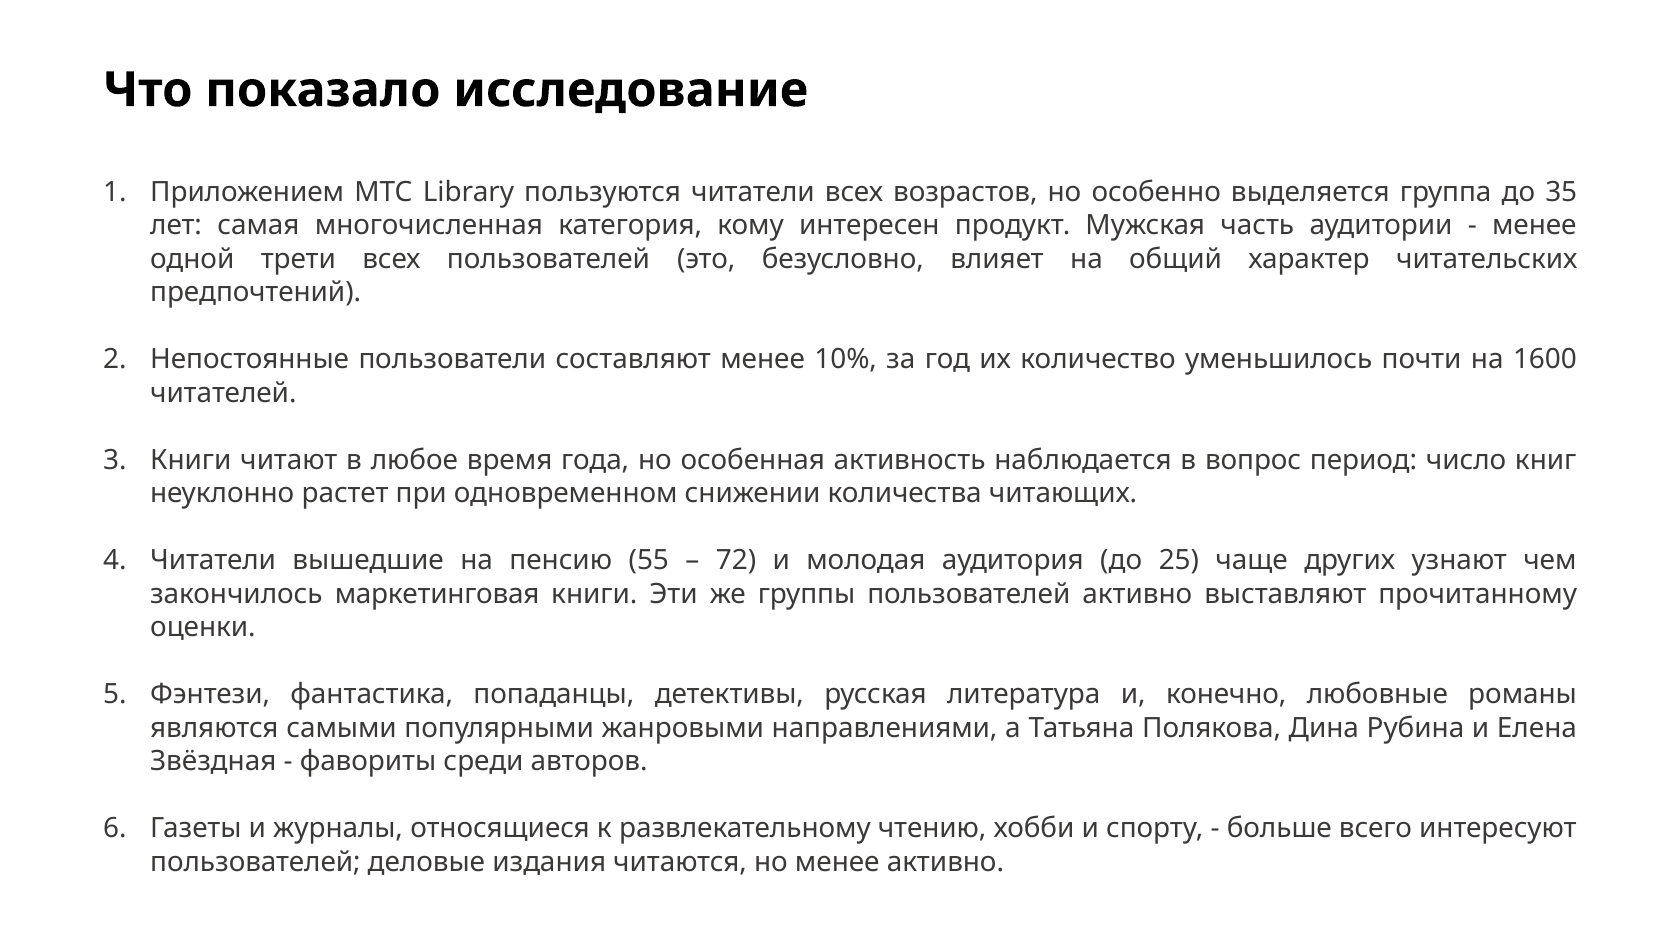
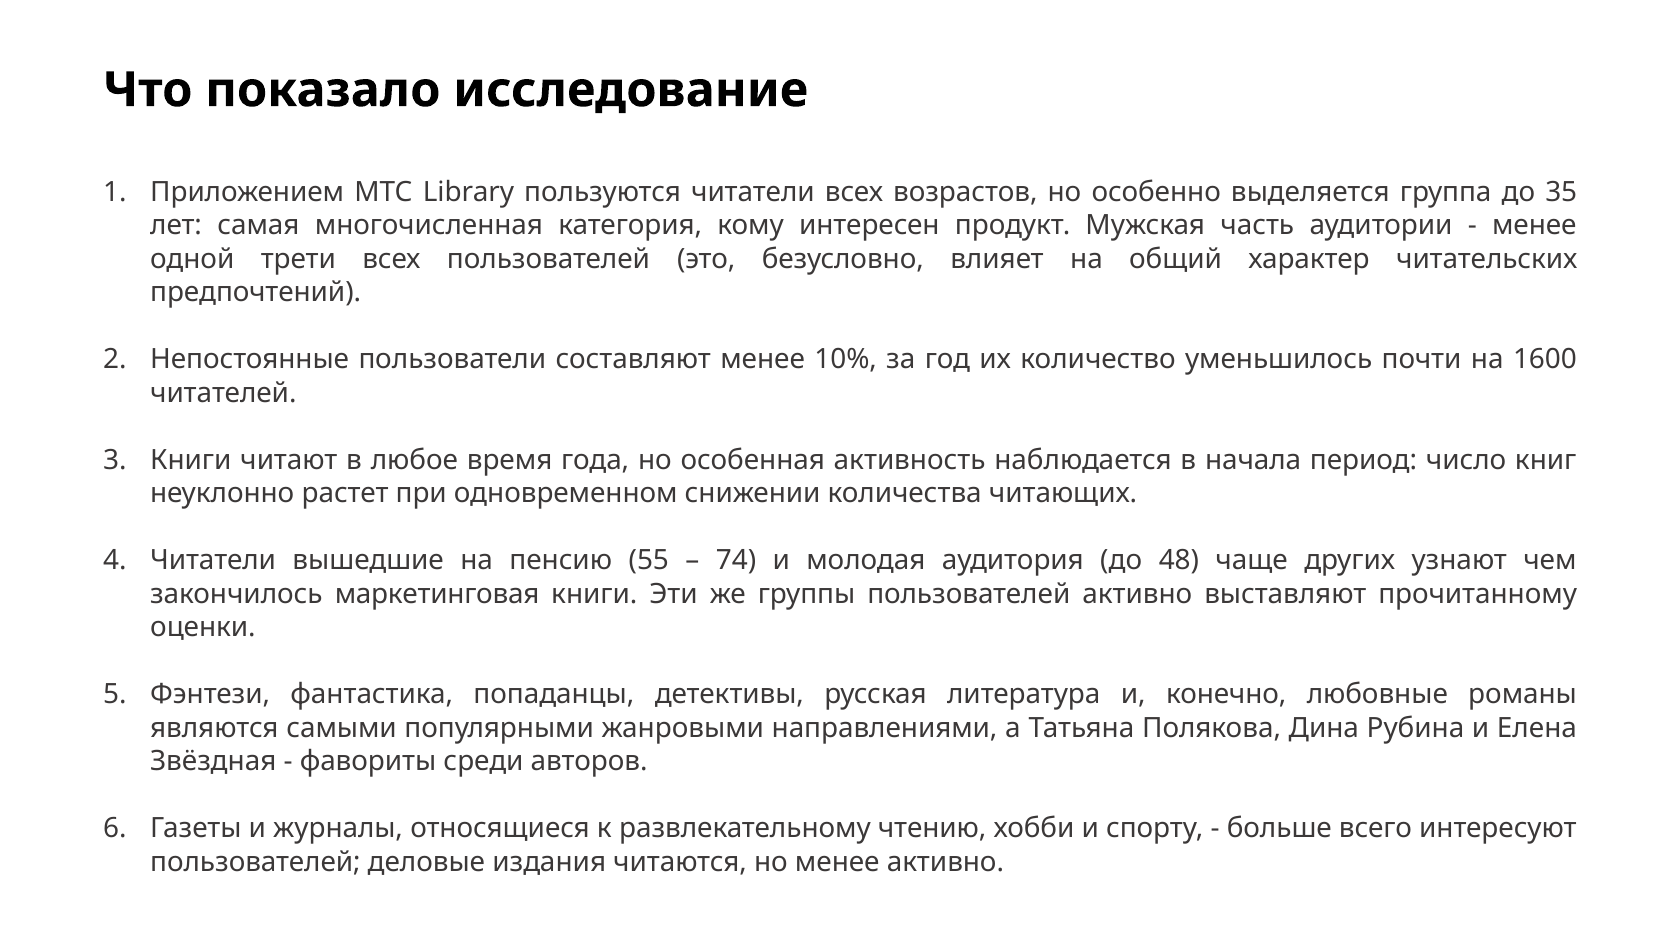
вопрос: вопрос -> начала (1253, 460)
72: 72 -> 74 (736, 561)
25: 25 -> 48 (1179, 561)
